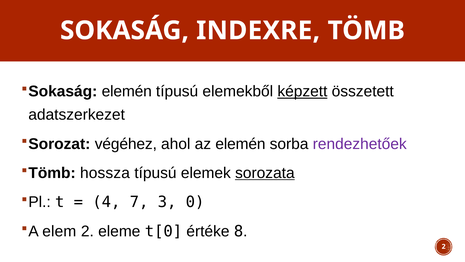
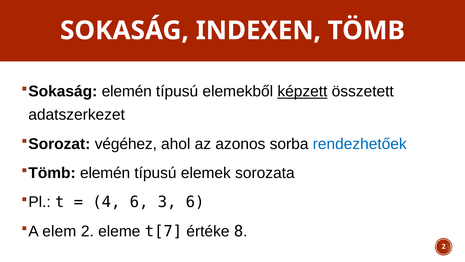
INDEXRE: INDEXRE -> INDEXEN (258, 31)
az elemén: elemén -> azonos (240, 144)
rendezhetőek colour: purple -> blue (360, 144)
hossza: hossza -> elemén (105, 173)
sorozata underline: present -> none (265, 173)
4 7: 7 -> 6 (139, 202)
3 0: 0 -> 6 (195, 202)
t[0: t[0 -> t[7 (163, 231)
